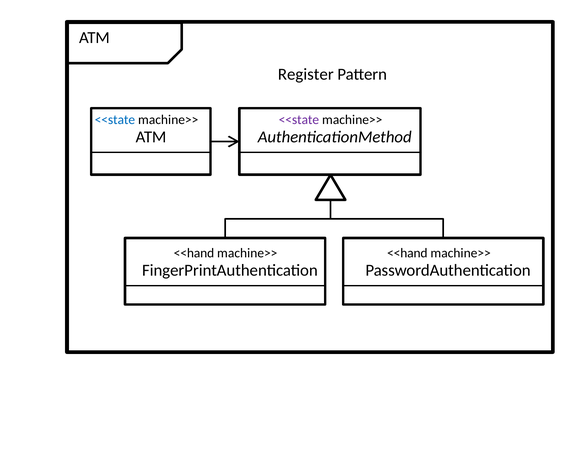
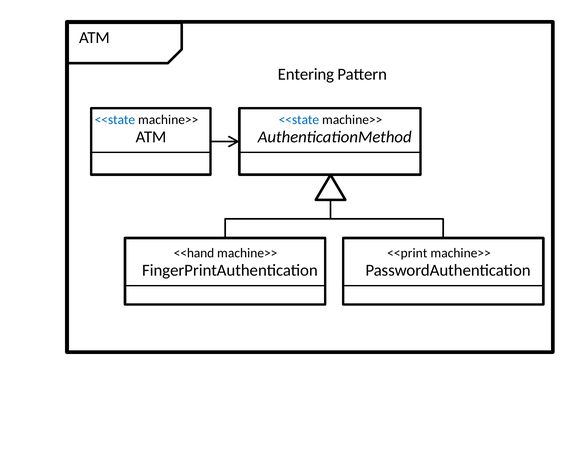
Register: Register -> Entering (306, 74)
<<state colour: purple -> blue (299, 120)
<<hand: <<hand -> <<print (407, 253)
